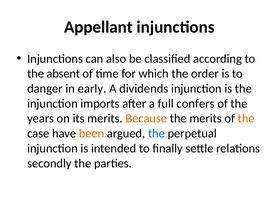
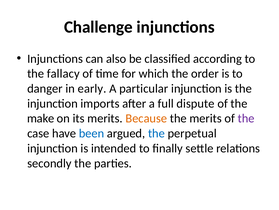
Appellant: Appellant -> Challenge (98, 27)
absent: absent -> fallacy (63, 73)
dividends: dividends -> particular (144, 88)
confers: confers -> dispute (196, 103)
years: years -> make (41, 118)
the colour: orange -> purple (246, 118)
been colour: orange -> blue (92, 133)
